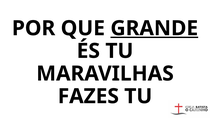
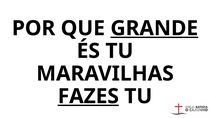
FAZES underline: none -> present (88, 96)
